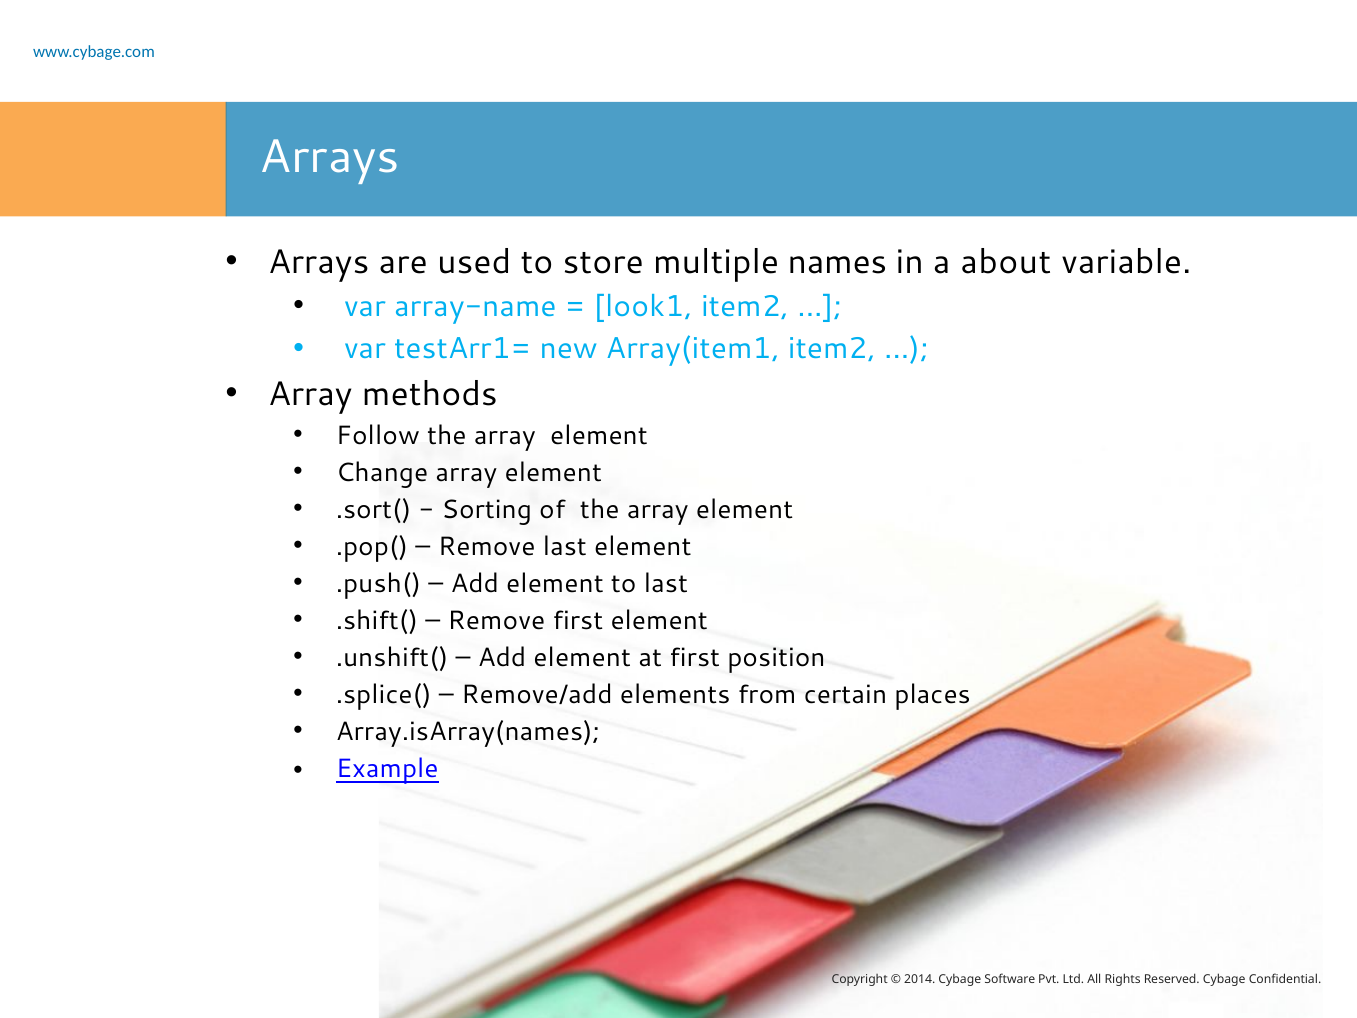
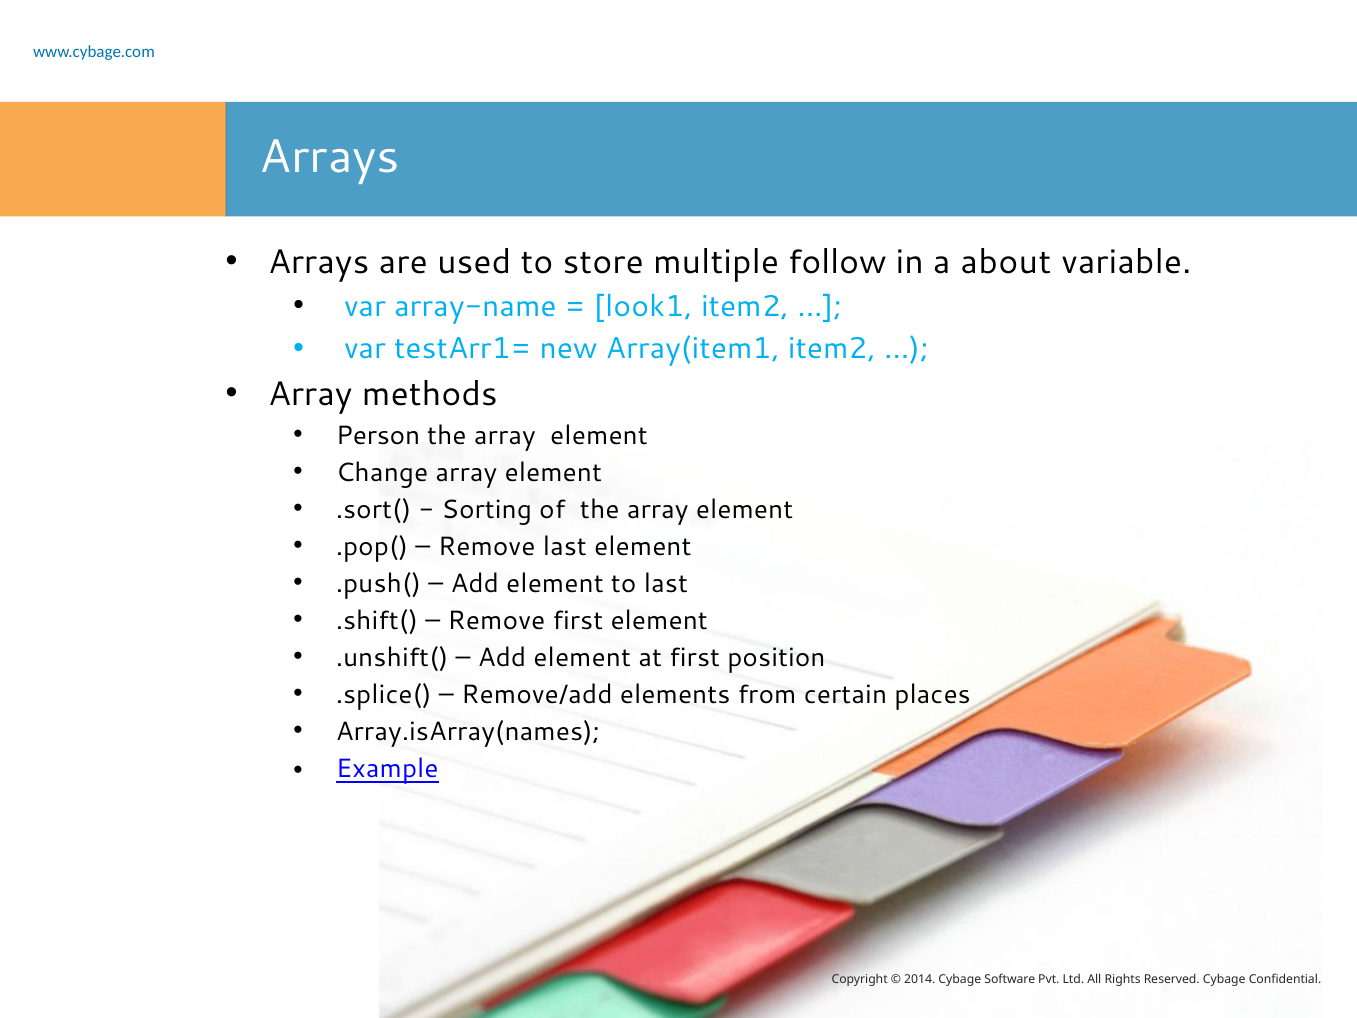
names: names -> follow (837, 262)
Follow: Follow -> Person (378, 435)
